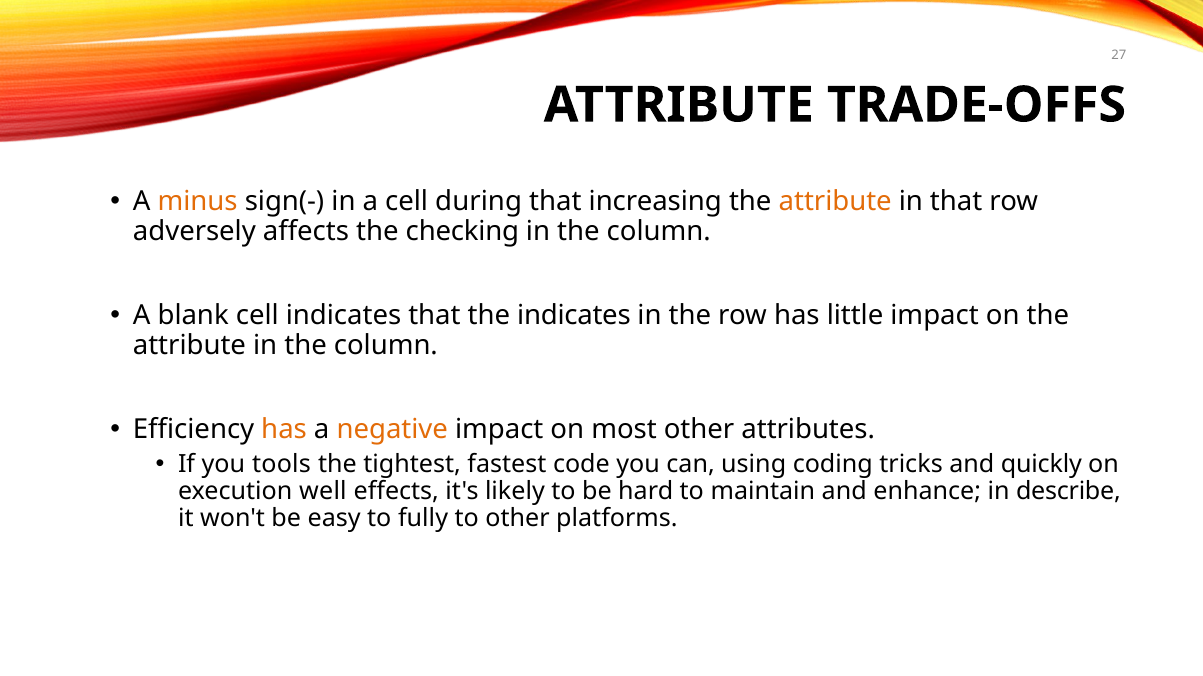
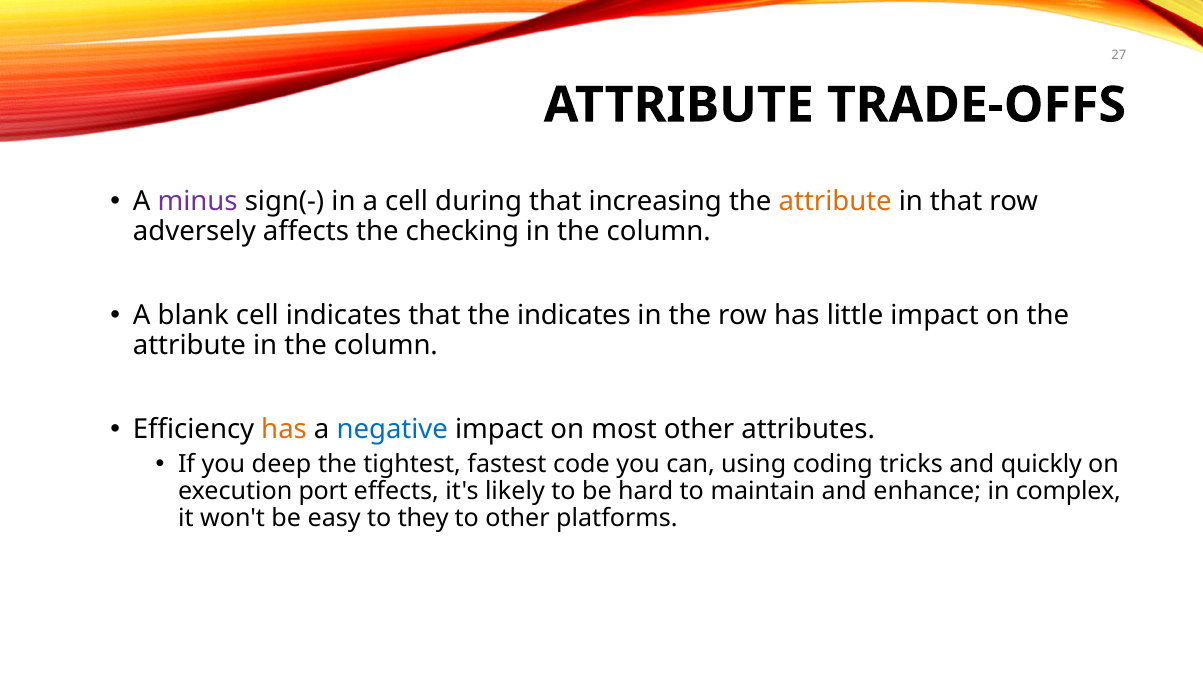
minus colour: orange -> purple (198, 202)
negative colour: orange -> blue (392, 430)
tools: tools -> deep (282, 465)
well: well -> port (323, 492)
describe: describe -> complex (1068, 492)
fully: fully -> they (423, 519)
